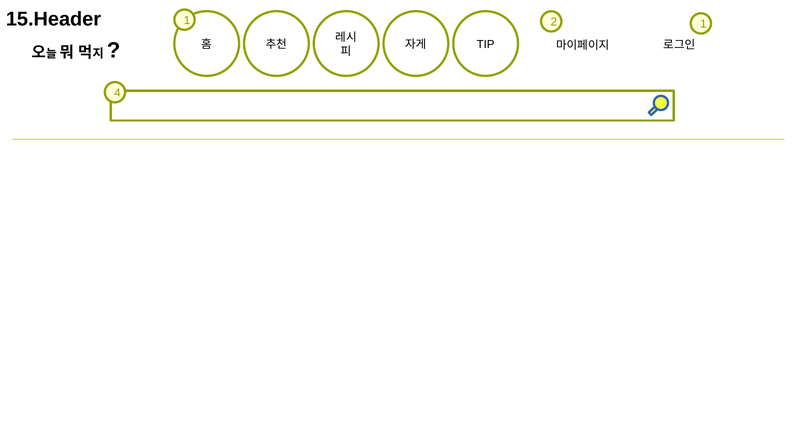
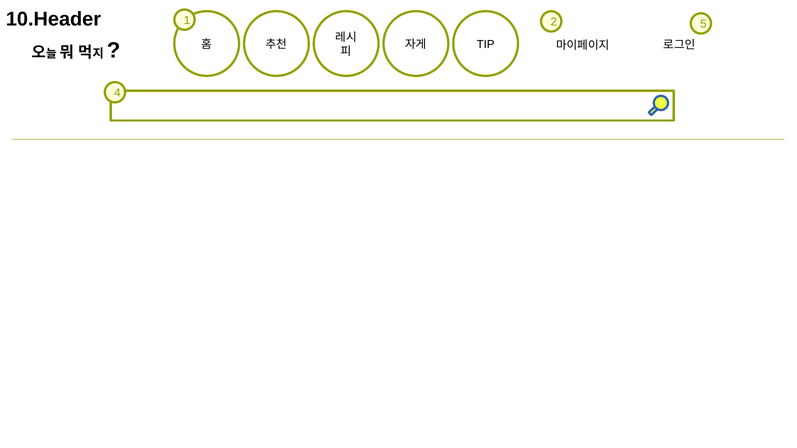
15.Header: 15.Header -> 10.Header (53, 19)
1 1: 1 -> 5 (703, 24)
